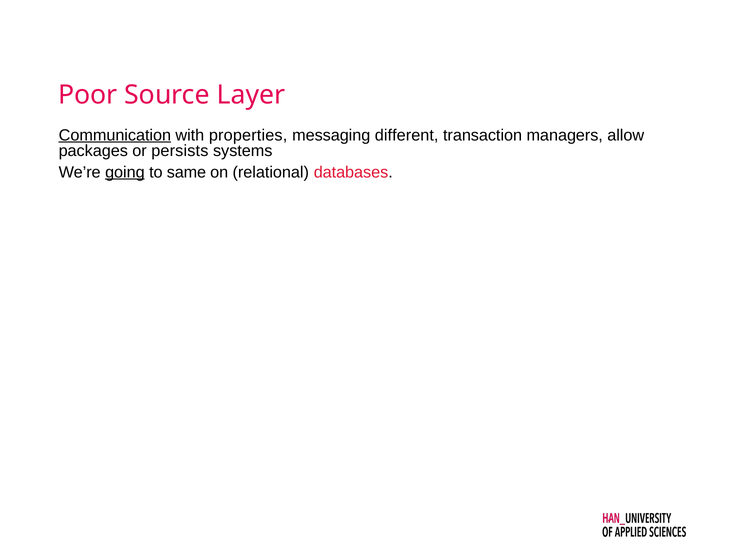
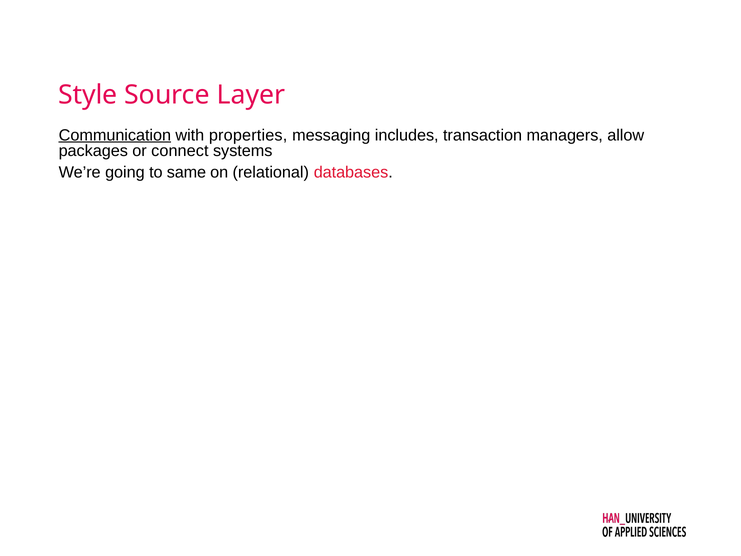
Poor: Poor -> Style (88, 95)
different: different -> includes (407, 135)
persists: persists -> connect (180, 151)
going underline: present -> none (125, 172)
